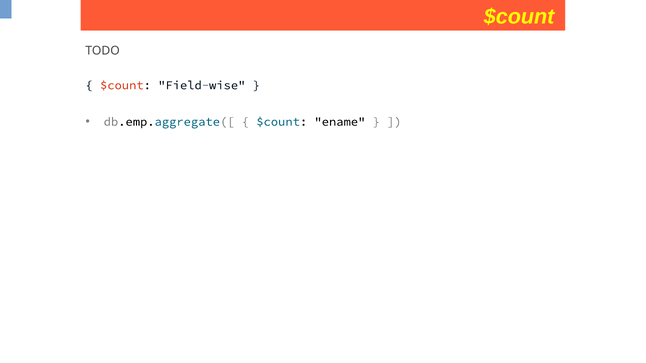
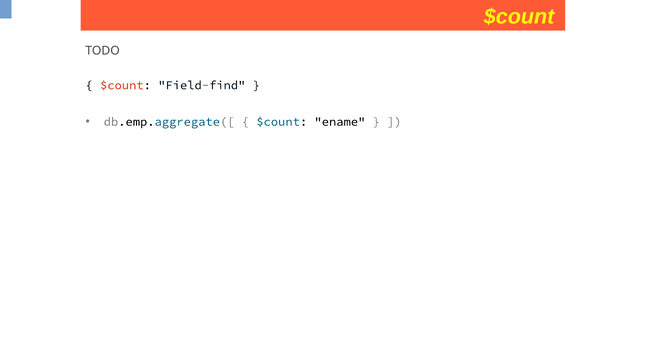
Field-wise: Field-wise -> Field-find (202, 85)
